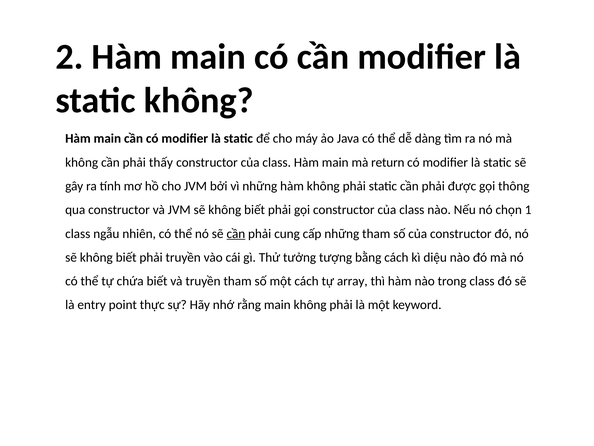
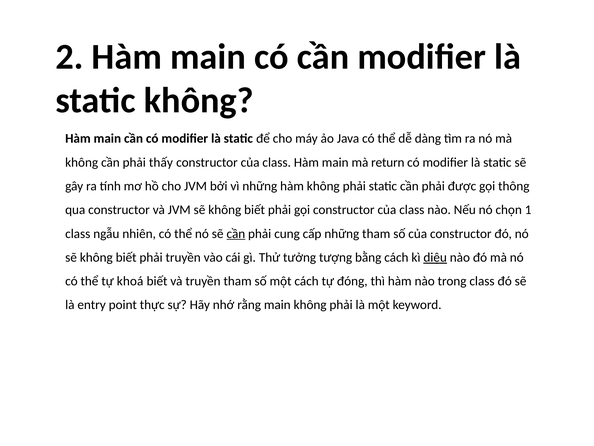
diệu underline: none -> present (435, 257)
chứa: chứa -> khoá (130, 281)
array: array -> đóng (352, 281)
